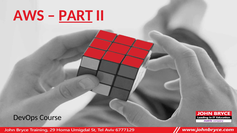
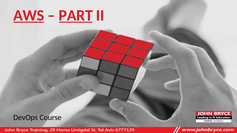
AWS underline: none -> present (29, 15)
